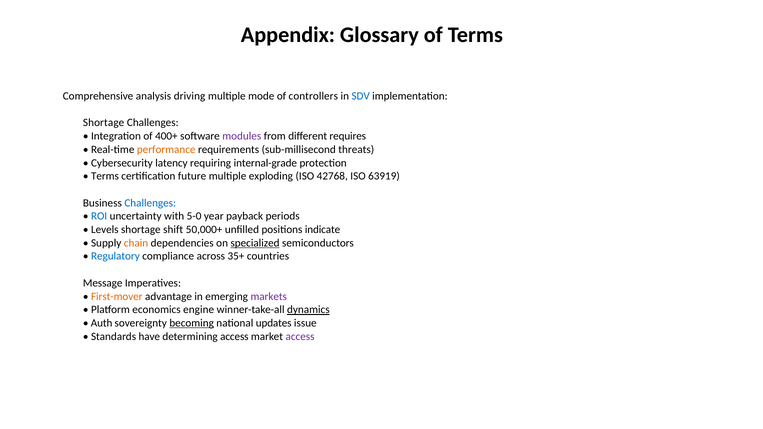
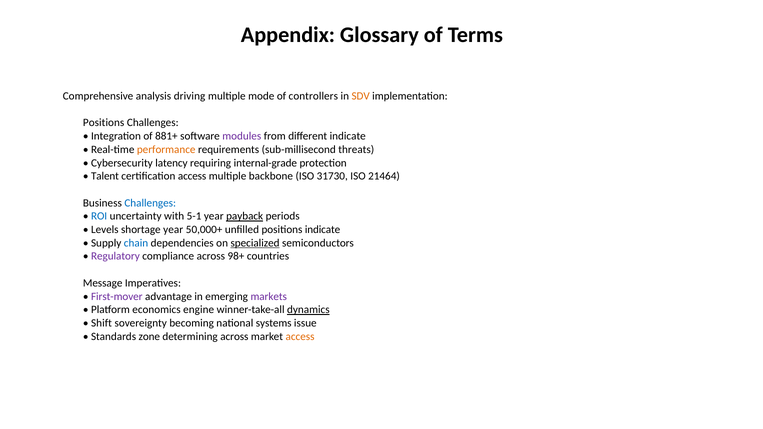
SDV colour: blue -> orange (361, 96)
Shortage: Shortage -> Positions (104, 123)
400+: 400+ -> 881+ (166, 136)
different requires: requires -> indicate (348, 136)
Terms: Terms -> Talent (105, 176)
certification future: future -> access (192, 176)
exploding: exploding -> backbone (271, 176)
42768: 42768 -> 31730 (332, 176)
63919: 63919 -> 21464 (384, 176)
5-0: 5-0 -> 5-1 (194, 216)
payback underline: none -> present (245, 216)
shortage shift: shift -> year (173, 230)
chain colour: orange -> blue (136, 243)
Regulatory colour: blue -> purple (115, 256)
35+: 35+ -> 98+ (236, 256)
First-mover colour: orange -> purple (117, 297)
Auth: Auth -> Shift (102, 323)
becoming underline: present -> none (192, 323)
updates: updates -> systems (274, 323)
have: have -> zone (149, 337)
determining access: access -> across (234, 337)
access colour: purple -> orange (300, 337)
